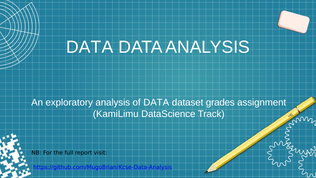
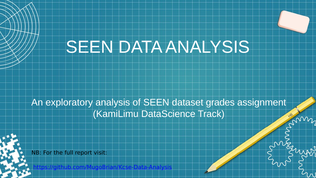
DATA: DATA -> SEEN (90, 47)
of DATA: DATA -> SEEN (156, 102)
